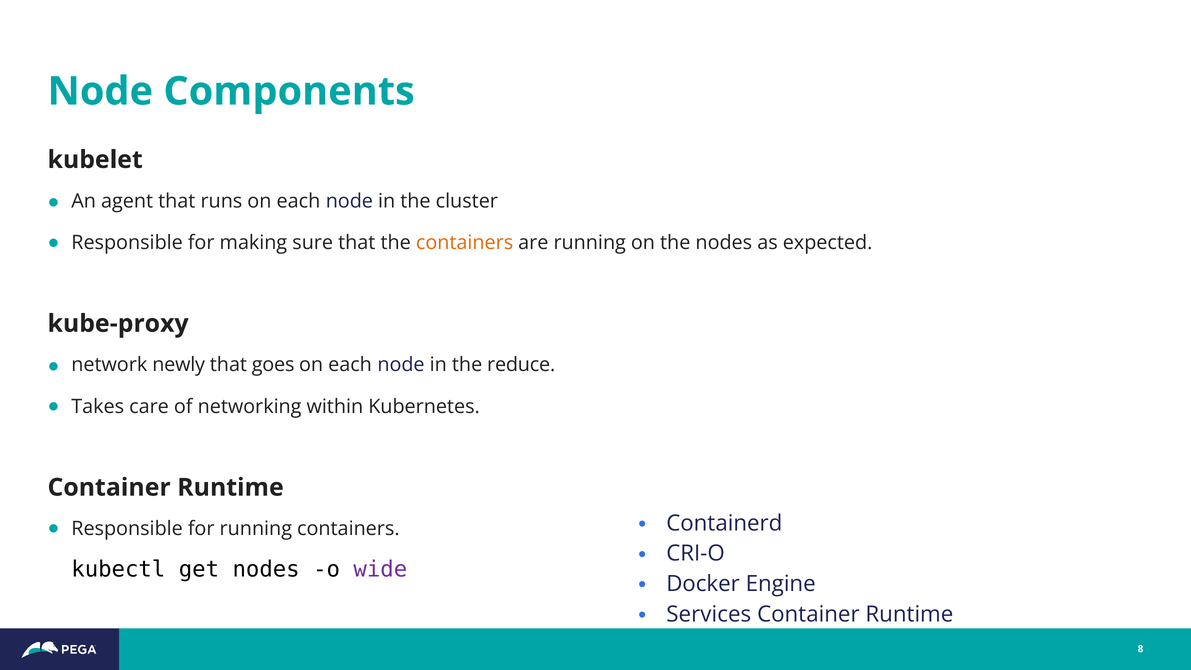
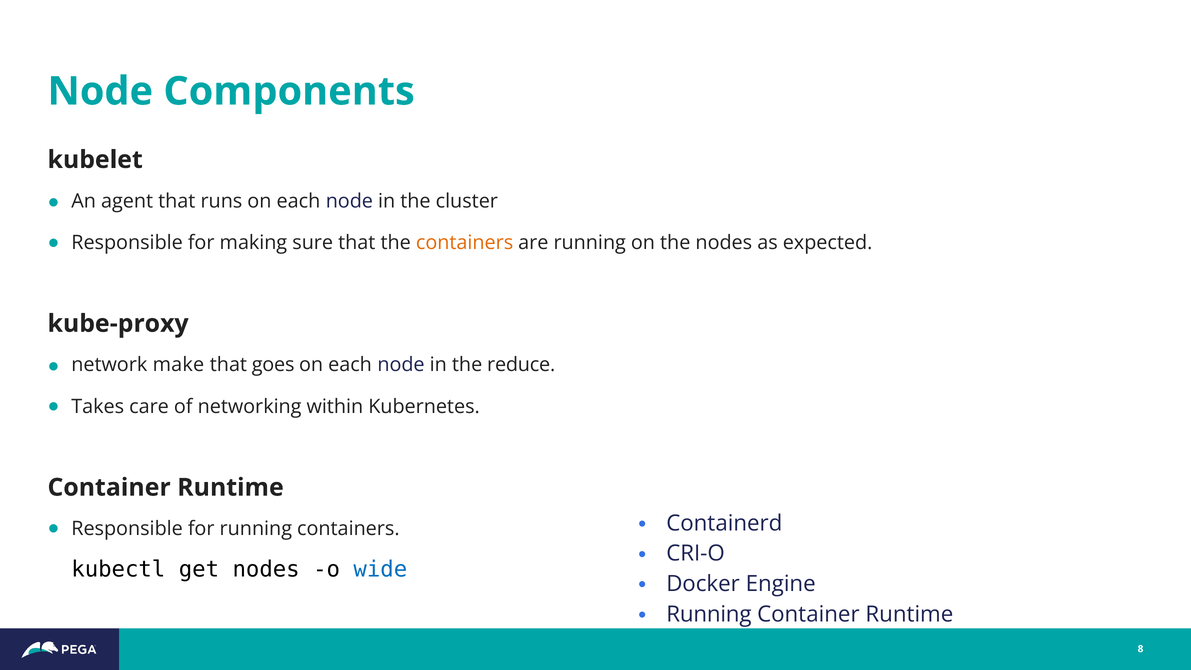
newly: newly -> make (178, 365)
wide colour: purple -> blue (380, 569)
Services: Services -> Running (709, 614)
